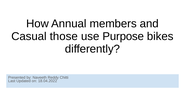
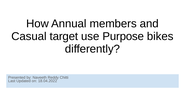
those: those -> target (64, 36)
